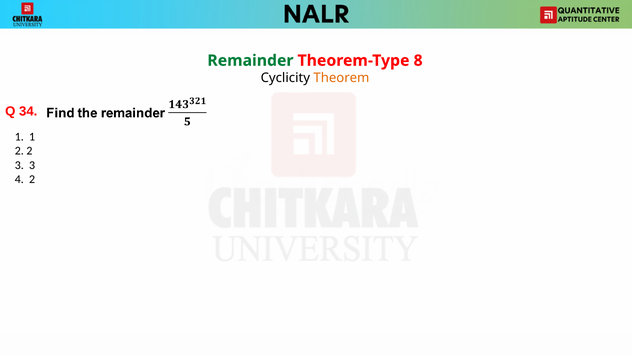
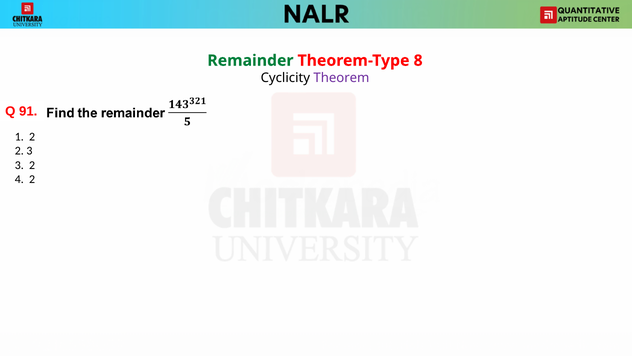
Theorem colour: orange -> purple (341, 78)
34: 34 -> 91 (28, 111)
1 1: 1 -> 2 (32, 137)
2 2: 2 -> 3 (29, 151)
3 3: 3 -> 2 (32, 165)
